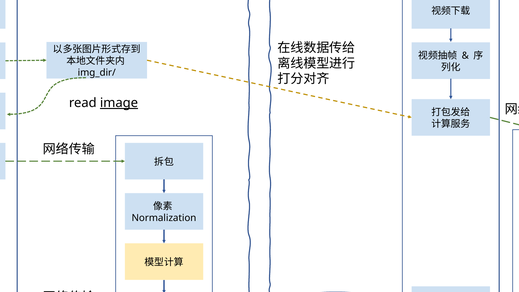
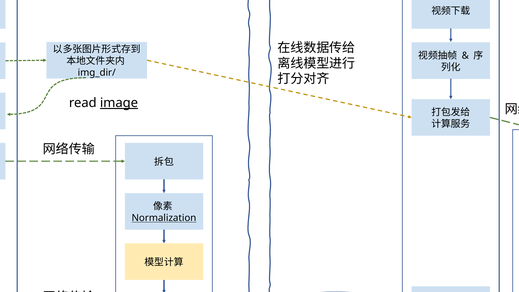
Normalization underline: none -> present (164, 218)
